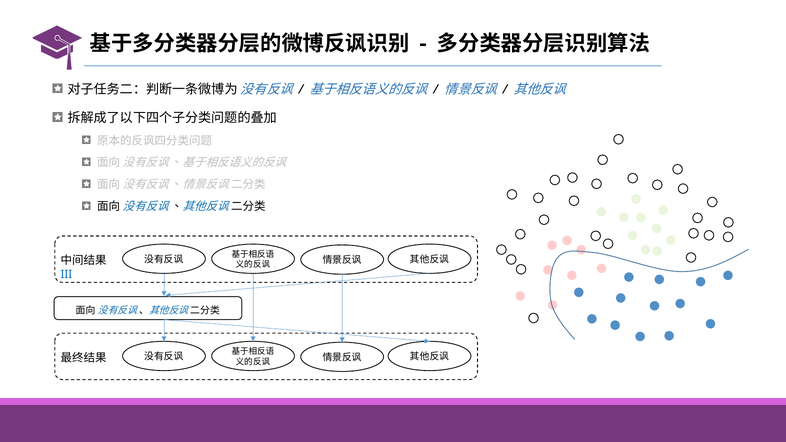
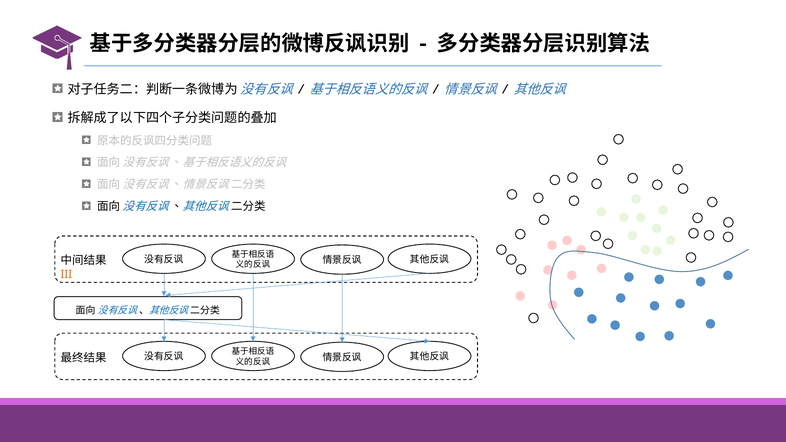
III colour: blue -> orange (66, 274)
